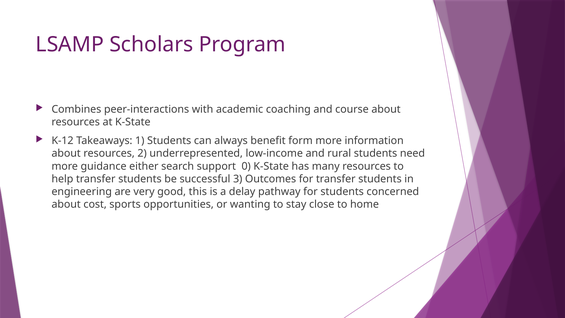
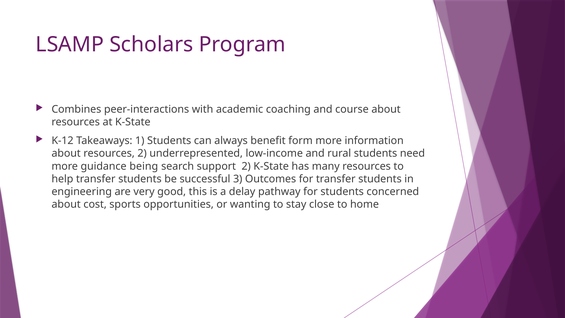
either: either -> being (144, 166)
support 0: 0 -> 2 (246, 166)
